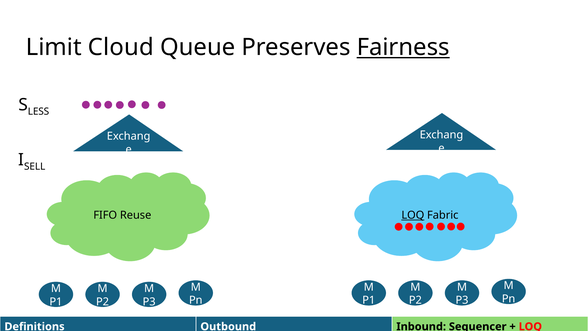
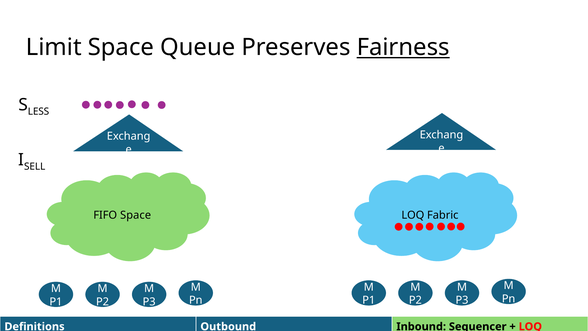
Limit Cloud: Cloud -> Space (121, 47)
FIFO Reuse: Reuse -> Space (136, 215)
LOQ underline: present -> none (413, 215)
